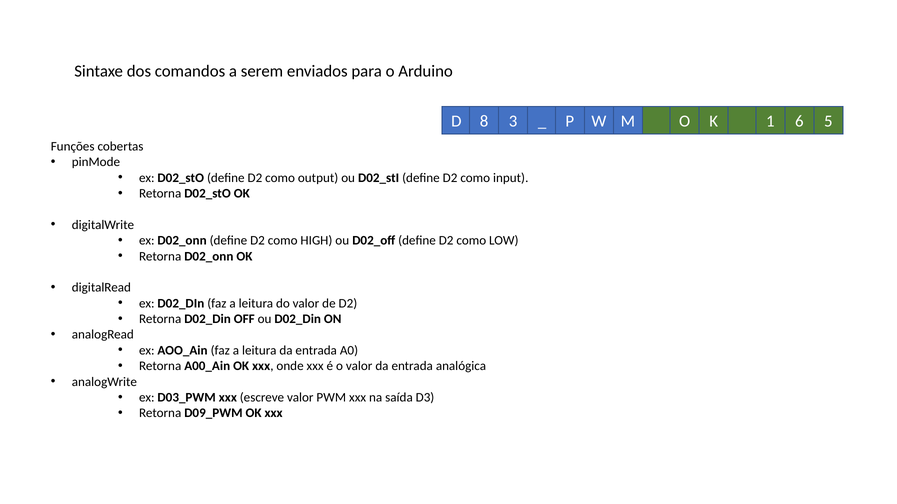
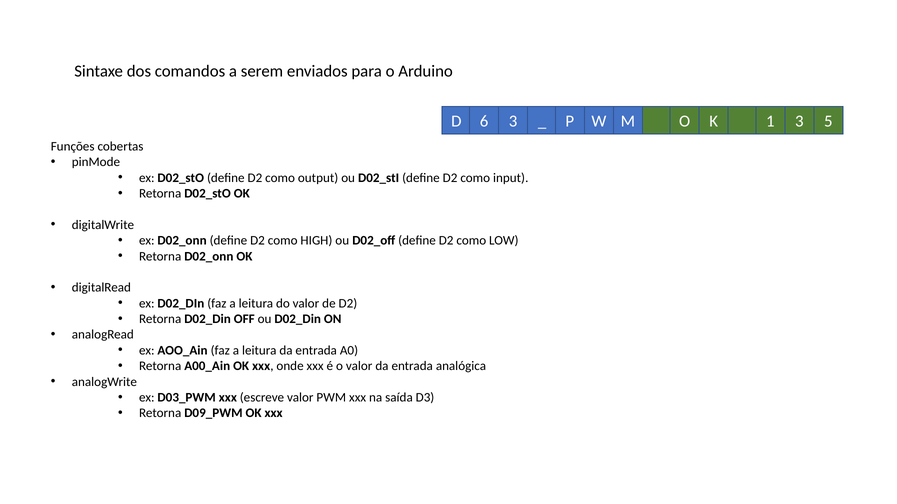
8: 8 -> 6 (484, 122)
1 6: 6 -> 3 (799, 122)
